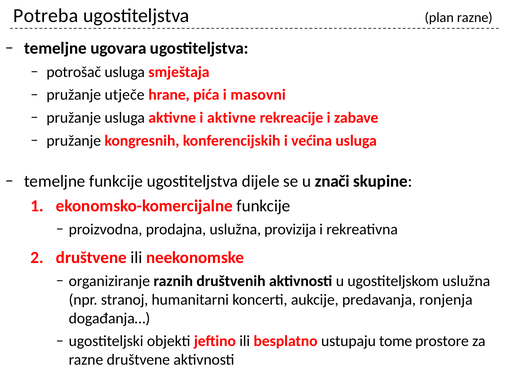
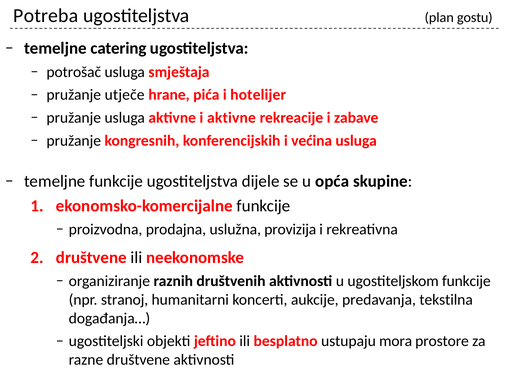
plan razne: razne -> gostu (475, 18)
ugovara: ugovara -> catering (118, 48)
masovni: masovni -> hotelijer (258, 95)
znači: znači -> opća (332, 182)
ugostiteljskom uslužna: uslužna -> funkcije (466, 282)
ronjenja: ronjenja -> tekstilna (446, 300)
tome: tome -> mora (396, 342)
